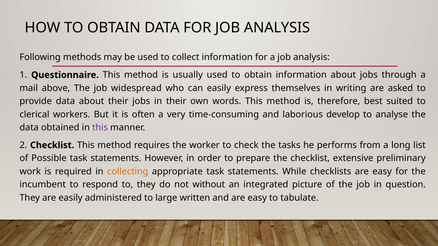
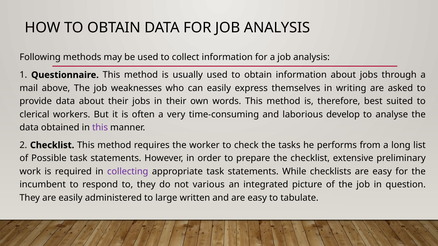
widespread: widespread -> weaknesses (136, 88)
collecting colour: orange -> purple (128, 172)
without: without -> various (209, 185)
